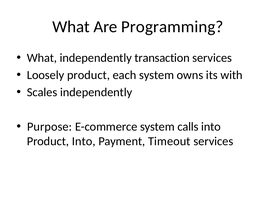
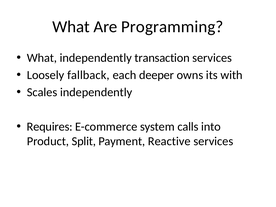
Loosely product: product -> fallback (88, 75)
each system: system -> deeper (157, 75)
Purpose: Purpose -> Requires (50, 127)
Product Into: Into -> Split (84, 141)
Timeout: Timeout -> Reactive (169, 141)
